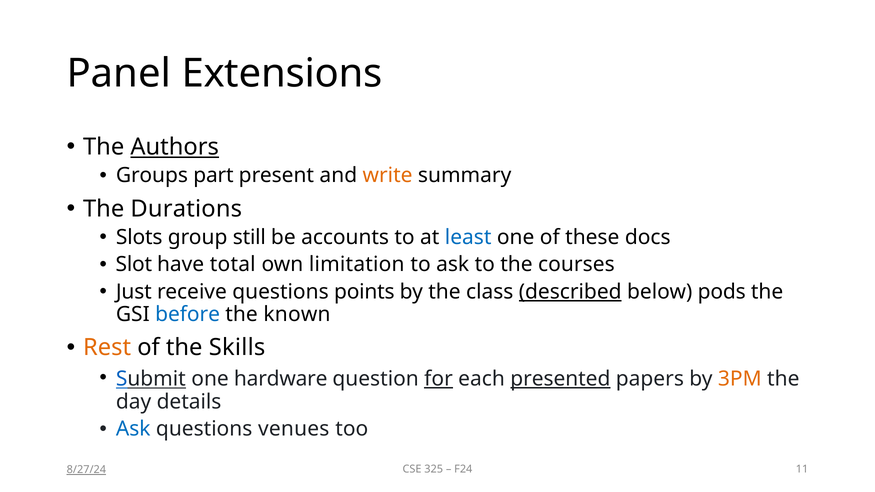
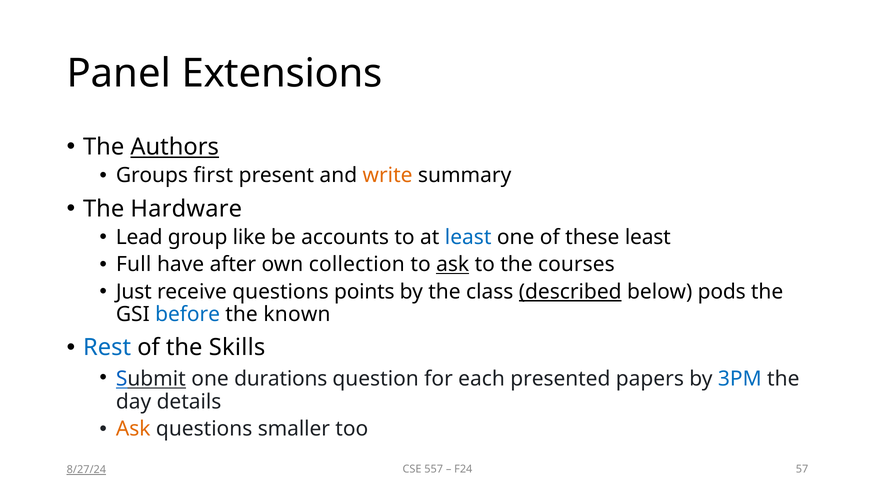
part: part -> first (213, 176)
Durations: Durations -> Hardware (186, 209)
Slots: Slots -> Lead (139, 237)
still: still -> like (249, 237)
these docs: docs -> least (648, 237)
Slot: Slot -> Full (134, 265)
total: total -> after (233, 265)
limitation: limitation -> collection (357, 265)
ask underline: none -> present (453, 265)
Rest colour: orange -> blue (107, 348)
hardware: hardware -> durations (281, 379)
for underline: present -> none (439, 379)
presented underline: present -> none (560, 379)
3PM colour: orange -> blue (740, 379)
Ask colour: blue -> orange (133, 429)
venues: venues -> smaller (294, 429)
325: 325 -> 557 (434, 469)
11: 11 -> 57 (802, 469)
